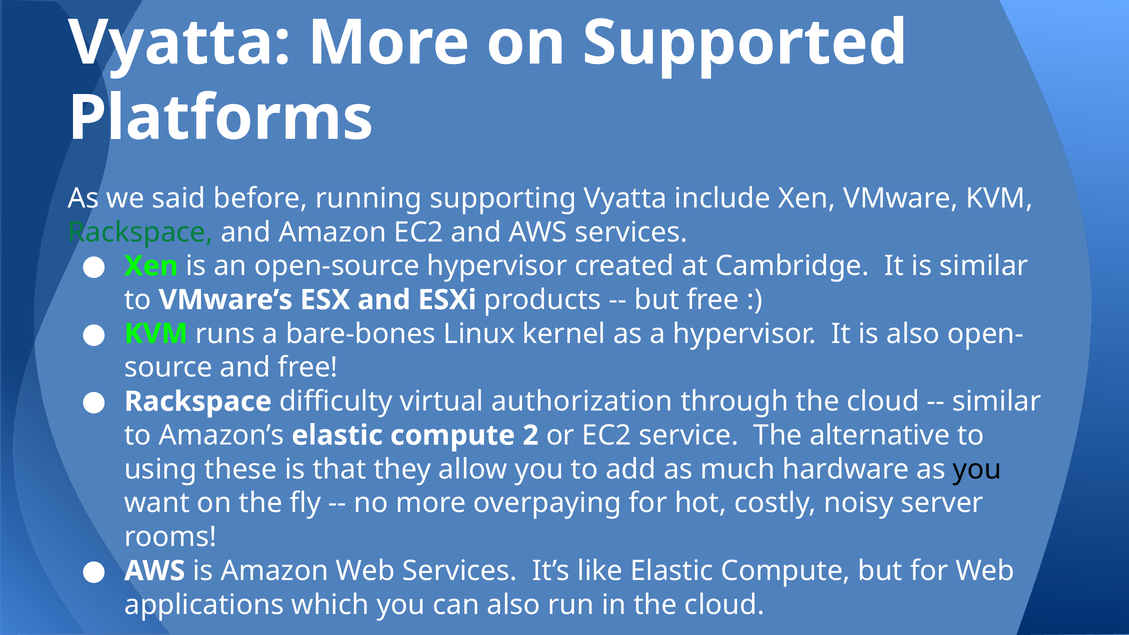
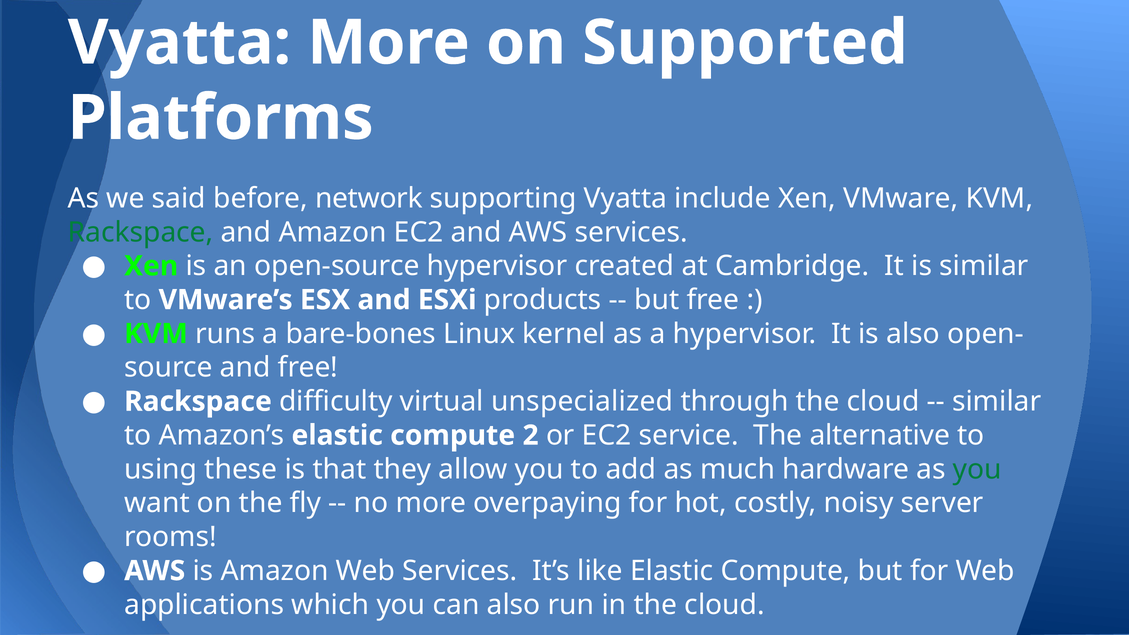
running: running -> network (369, 198)
authorization: authorization -> unspecialized (582, 402)
you colour: black -> green (977, 469)
